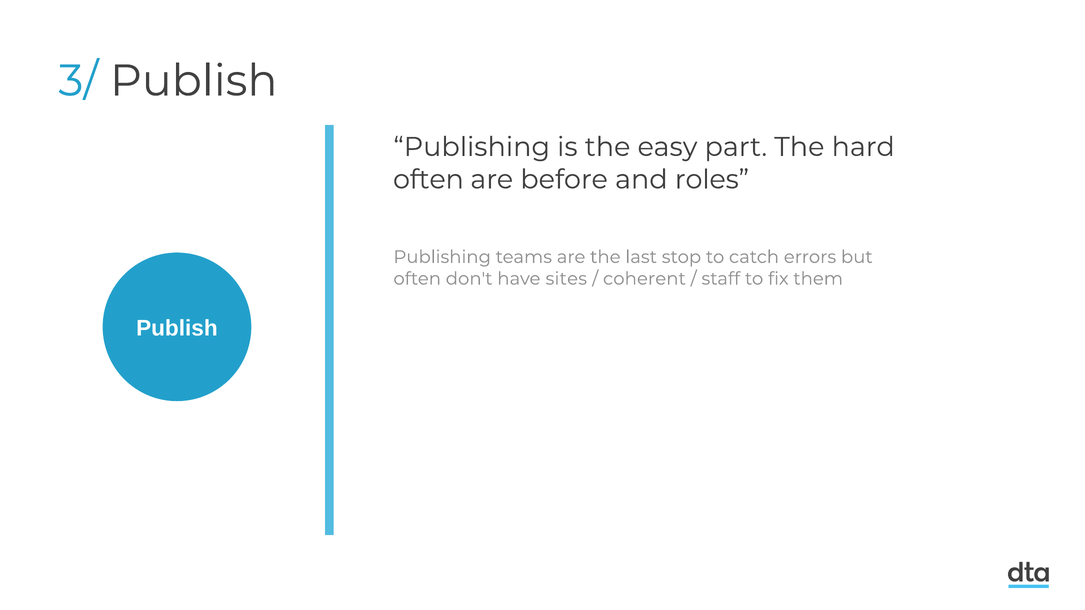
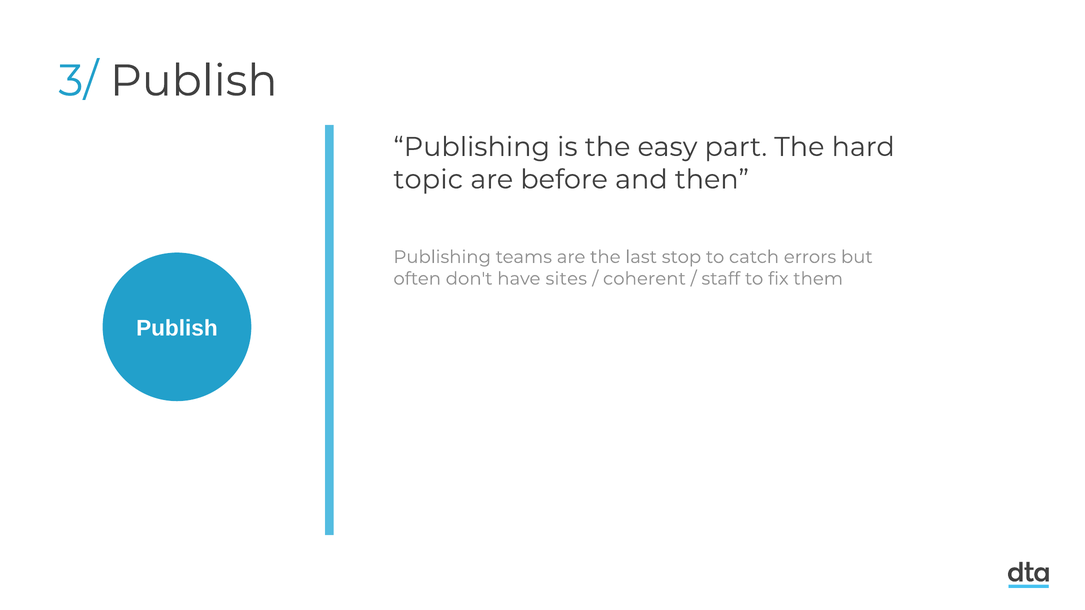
often: often -> topic (428, 180)
roles: roles -> then (712, 180)
